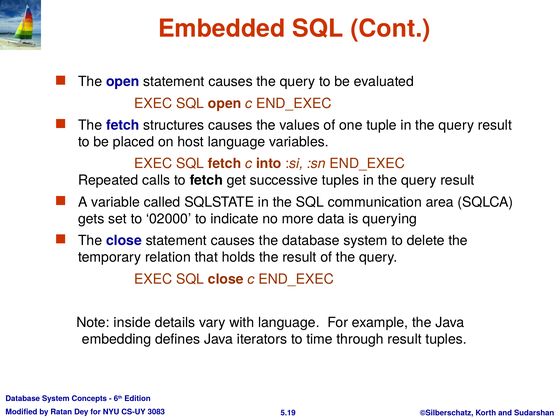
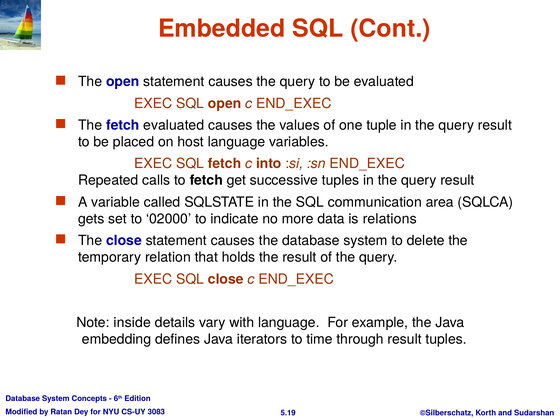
fetch structures: structures -> evaluated (174, 125)
querying: querying -> relations (390, 219)
